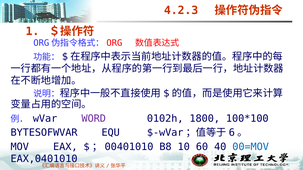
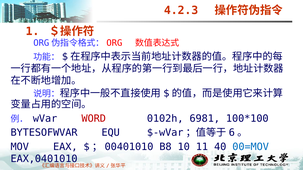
WORD colour: purple -> red (94, 119)
1800: 1800 -> 6981 (205, 119)
60: 60 -> 11 (202, 147)
